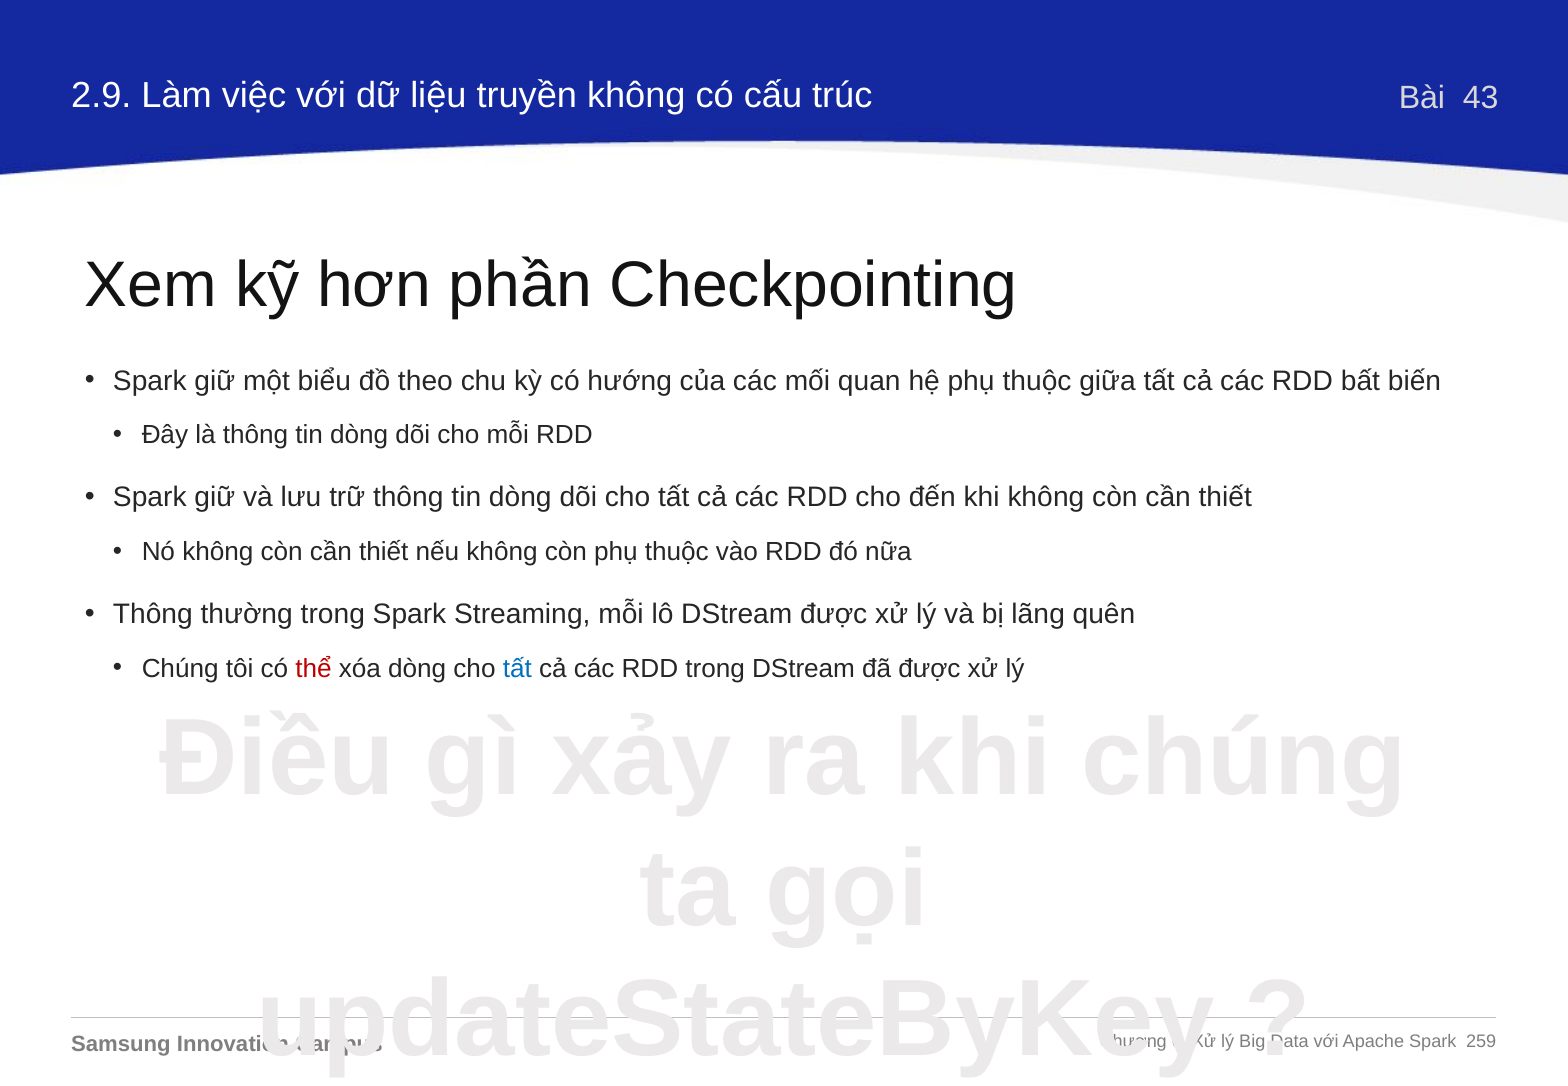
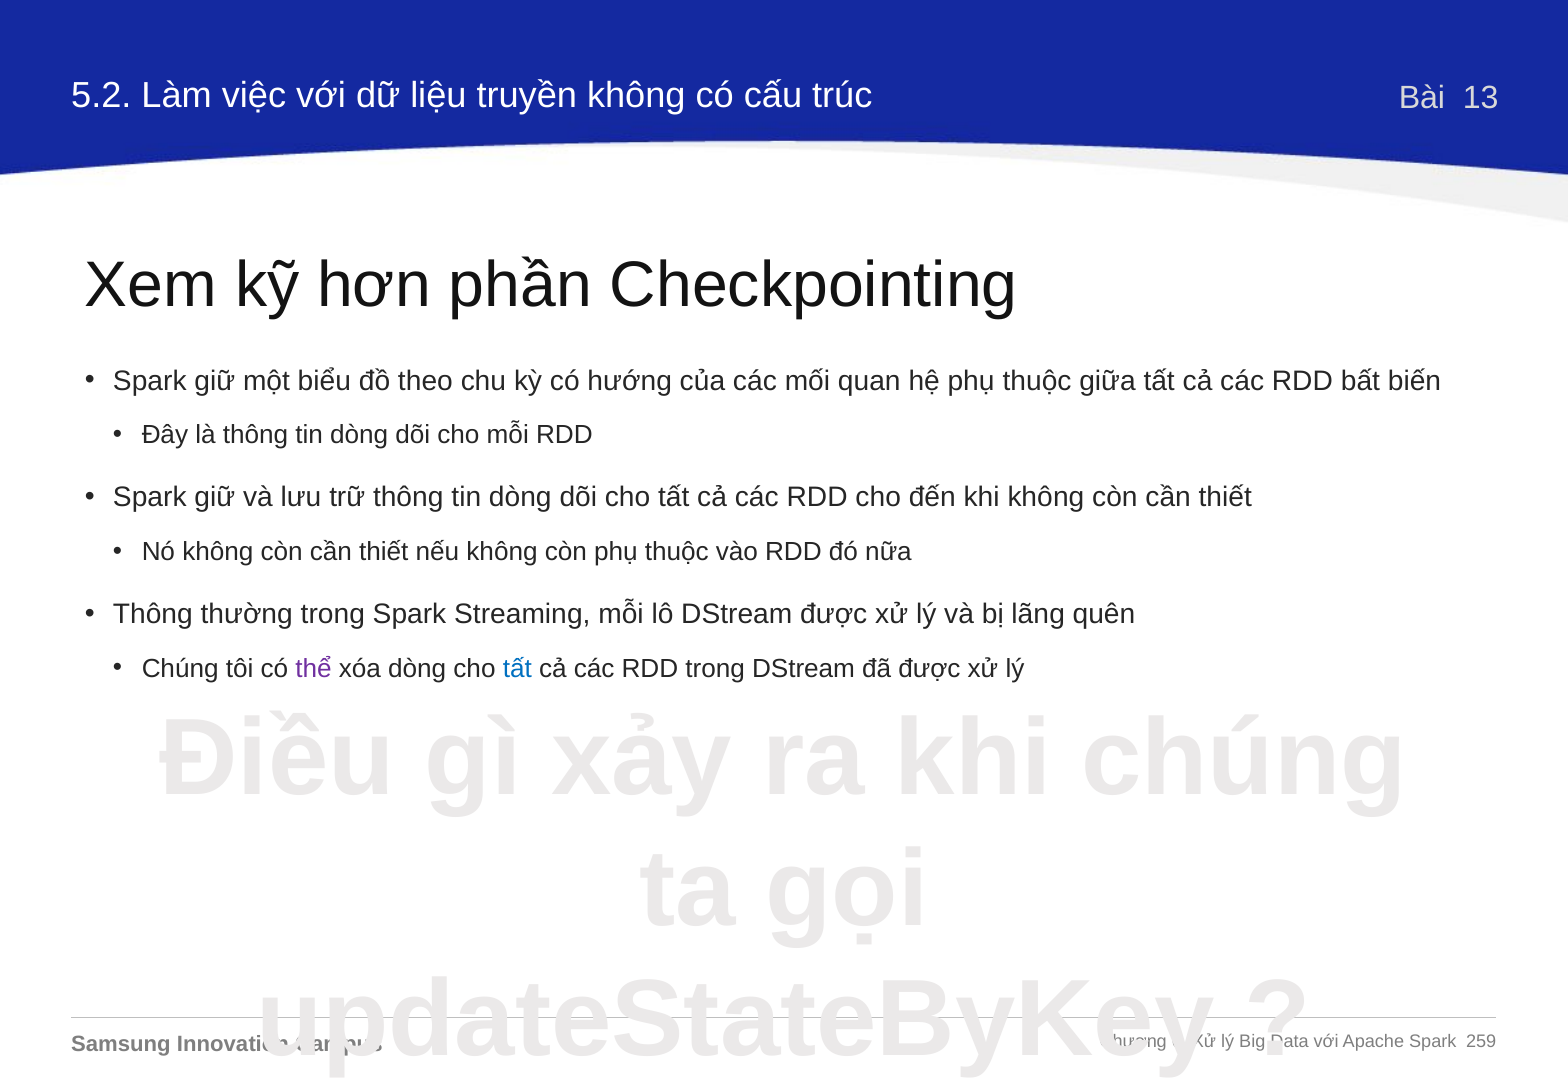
2.9: 2.9 -> 5.2 (101, 95)
43: 43 -> 13 (1481, 98)
thể colour: red -> purple (314, 669)
